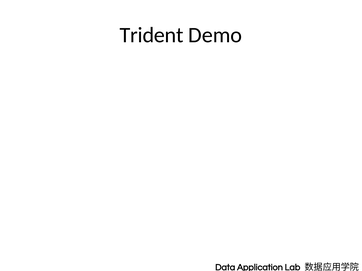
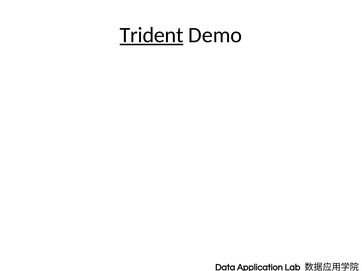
Trident underline: none -> present (152, 35)
